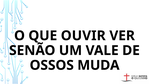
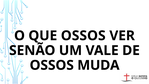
QUE OUVIR: OUVIR -> OSSOS (83, 36)
